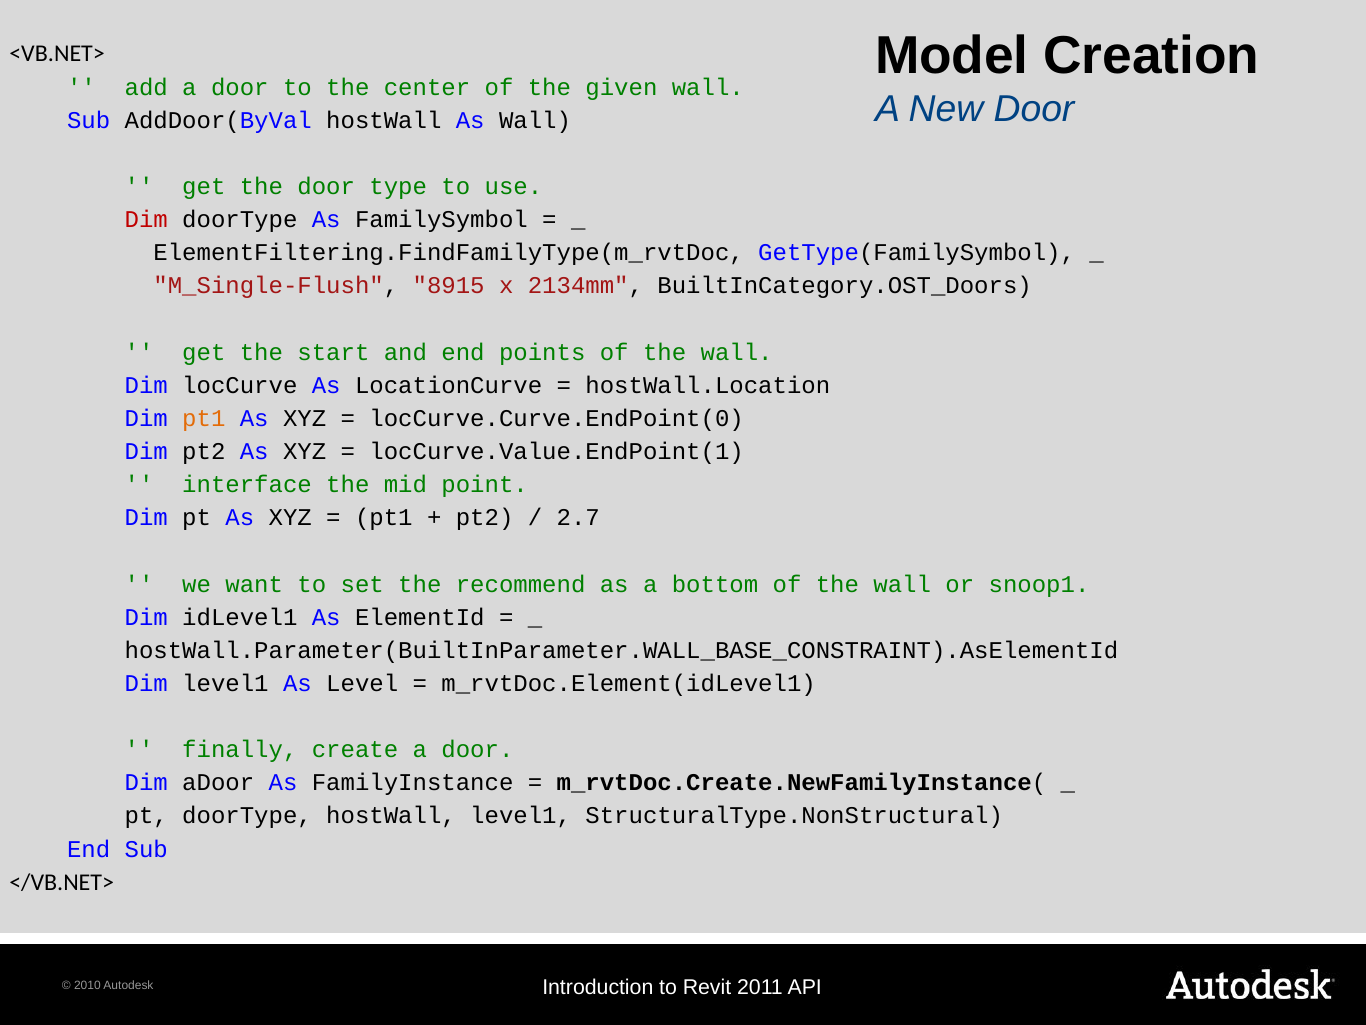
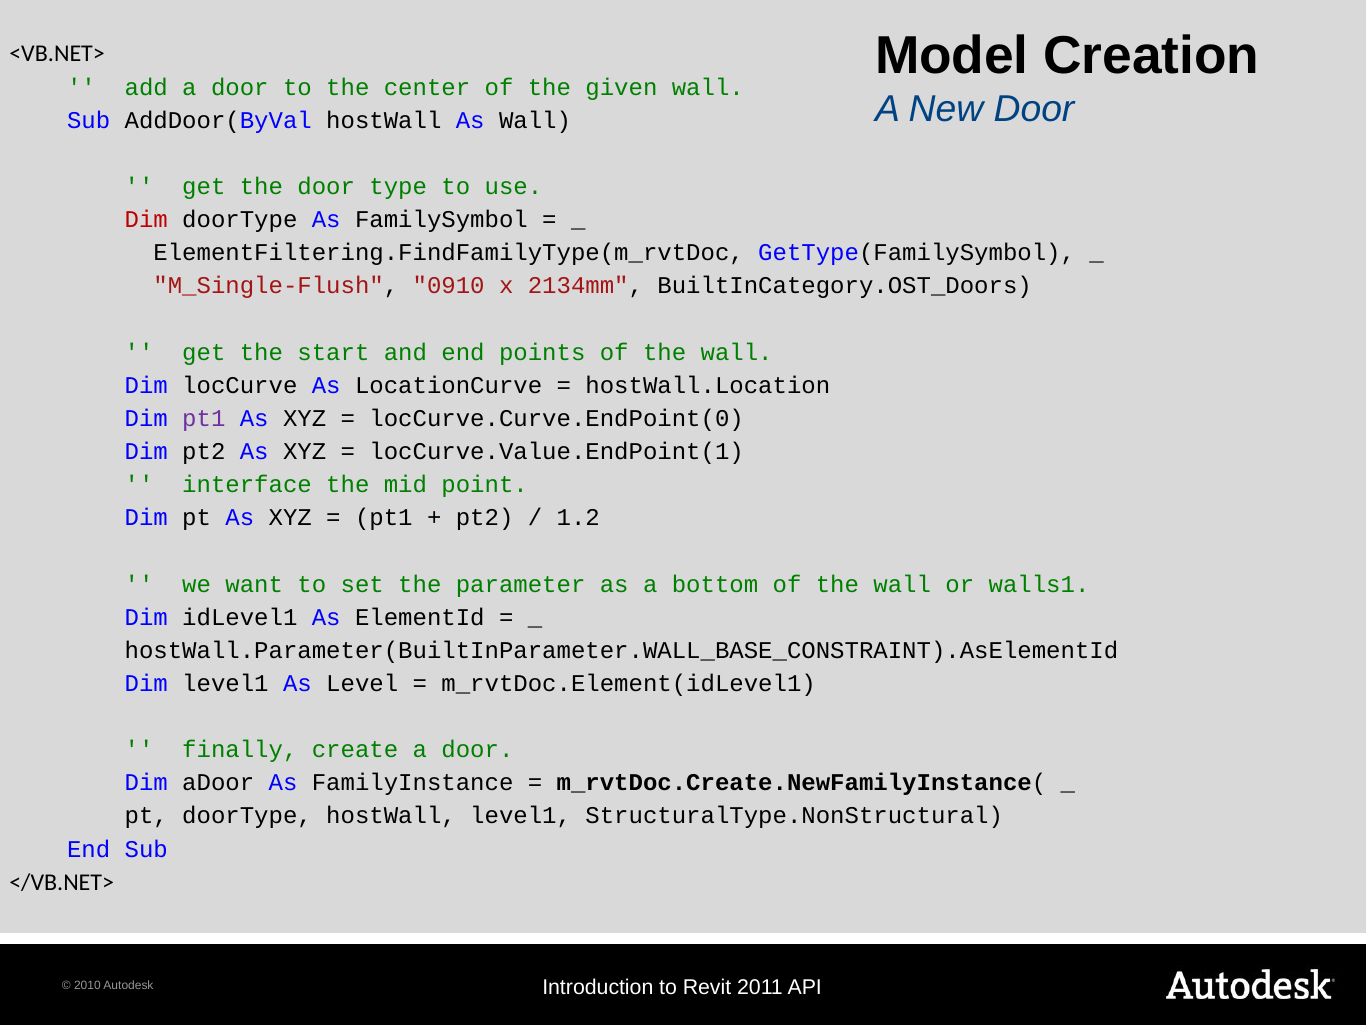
8915: 8915 -> 0910 (449, 286)
pt1 colour: orange -> purple (204, 418)
2.7: 2.7 -> 1.2 (578, 518)
recommend: recommend -> parameter (521, 584)
snoop1: snoop1 -> walls1 (1039, 584)
